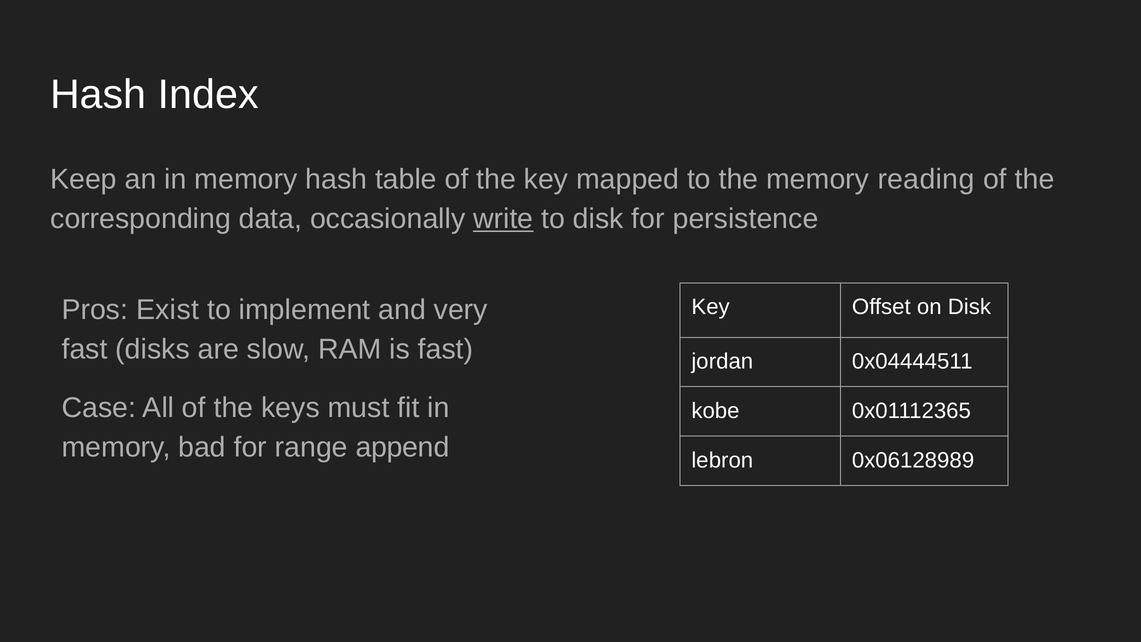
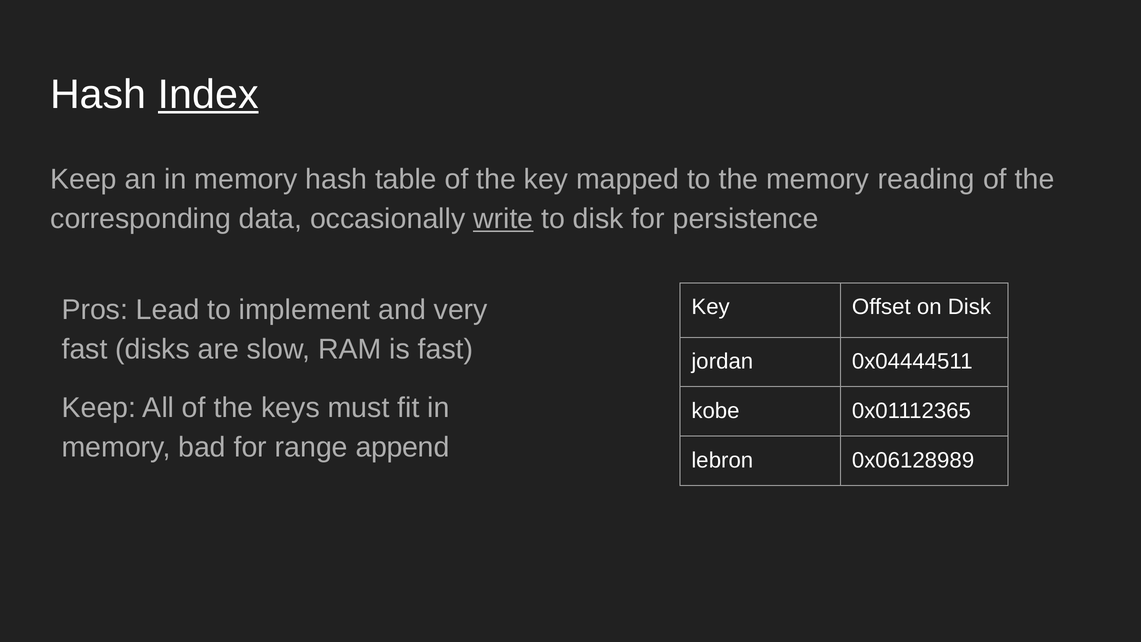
Index underline: none -> present (208, 95)
Exist: Exist -> Lead (168, 310)
Case: Case -> Keep (99, 408)
